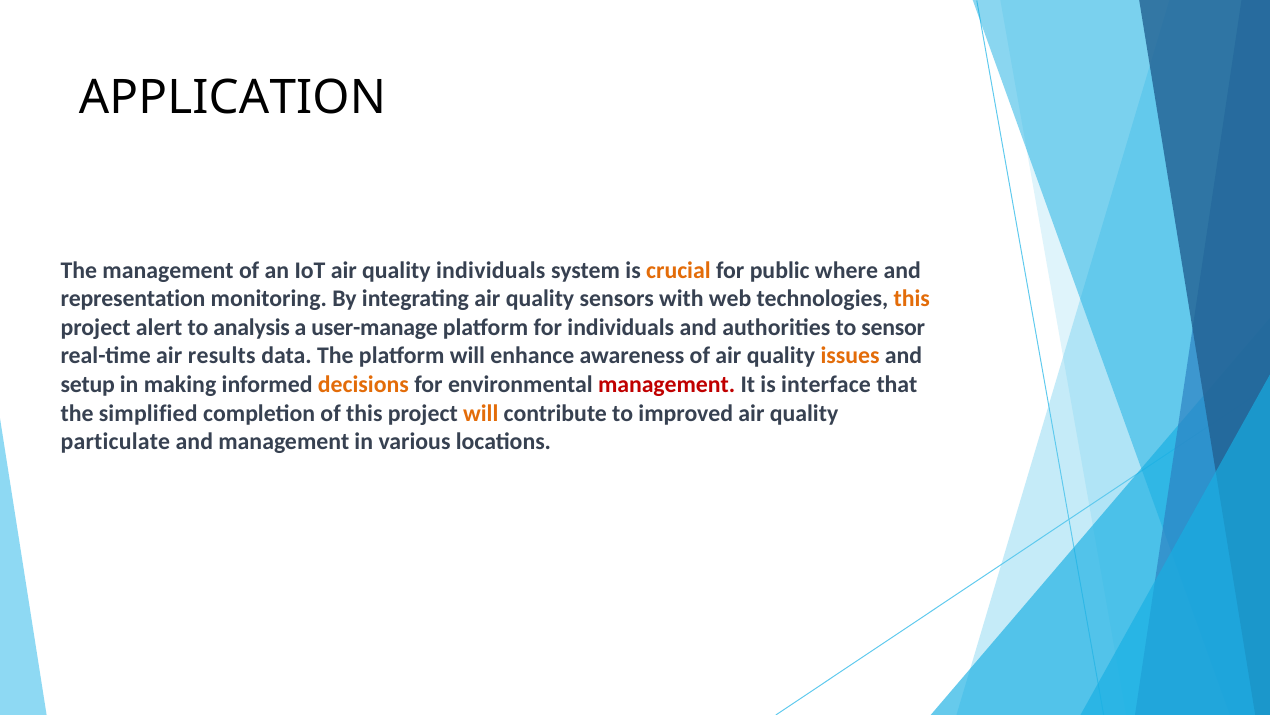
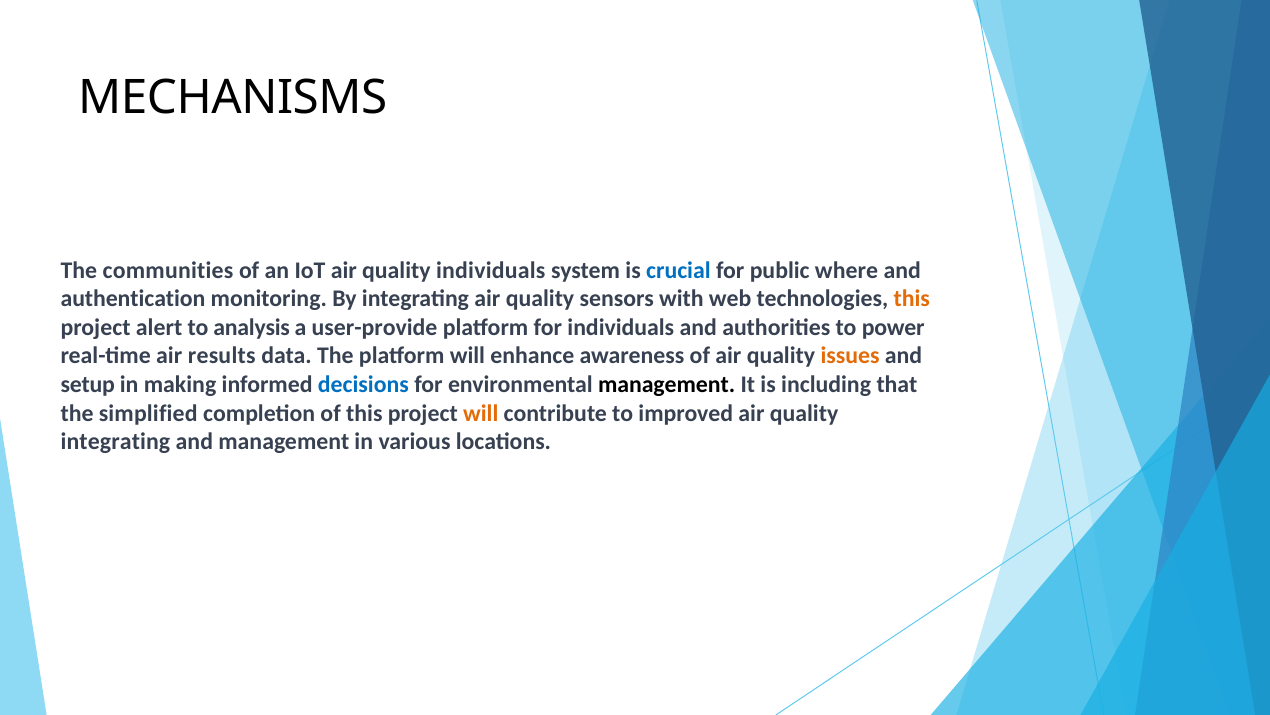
APPLICATION: APPLICATION -> MECHANISMS (233, 98)
The management: management -> communities (168, 270)
crucial colour: orange -> blue (678, 270)
representation: representation -> authentication (133, 299)
user-manage: user-manage -> user-provide (375, 327)
sensor: sensor -> power (893, 327)
decisions colour: orange -> blue (363, 384)
management colour: red -> black (667, 384)
interface: interface -> including (826, 384)
particulate: particulate -> integrating (115, 441)
